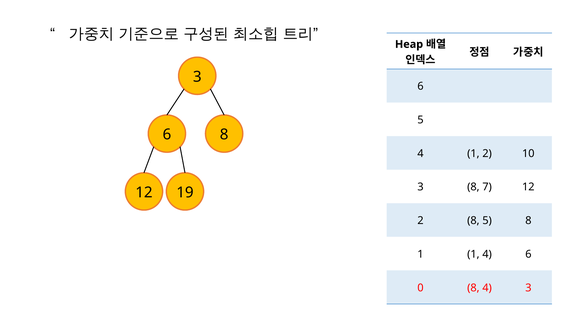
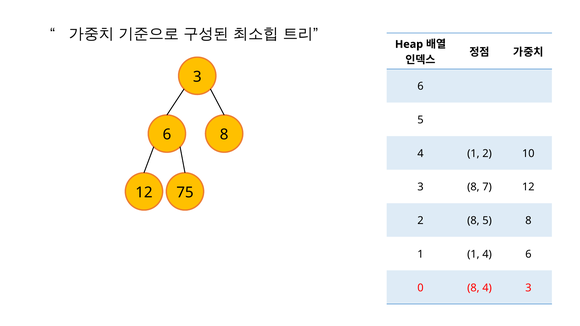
19: 19 -> 75 (185, 193)
